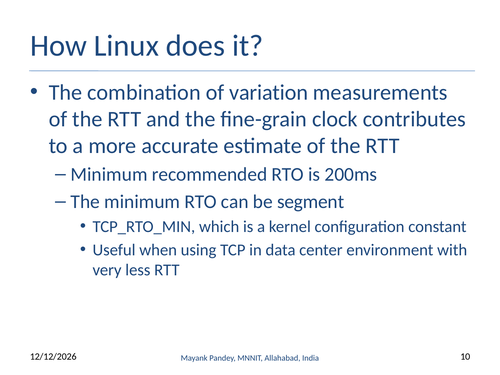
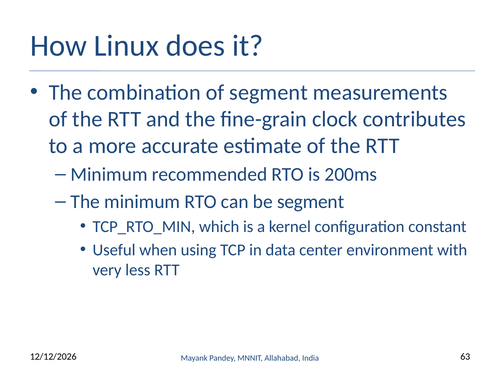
of variation: variation -> segment (269, 92)
10: 10 -> 63 (465, 357)
